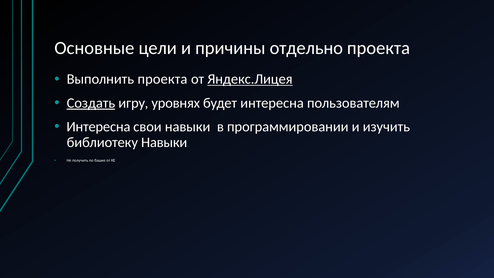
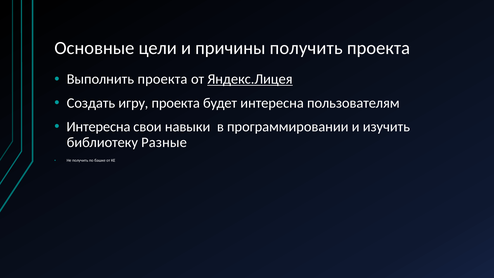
причины отдельно: отдельно -> получить (306, 48)
Создать underline: present -> none (91, 103)
игру уровнях: уровнях -> проекта (176, 103)
библиотеку Навыки: Навыки -> Разные (164, 142)
